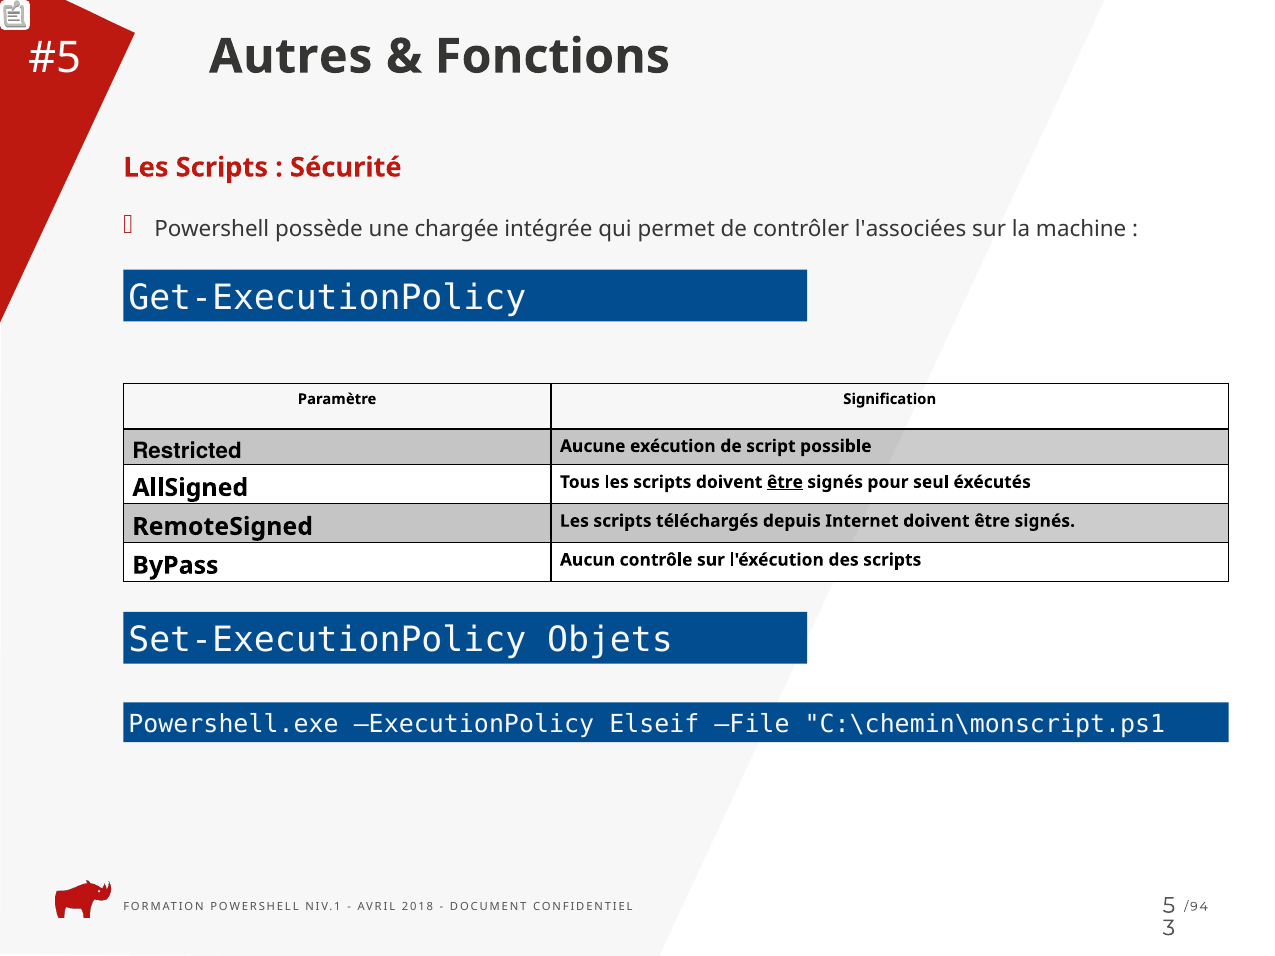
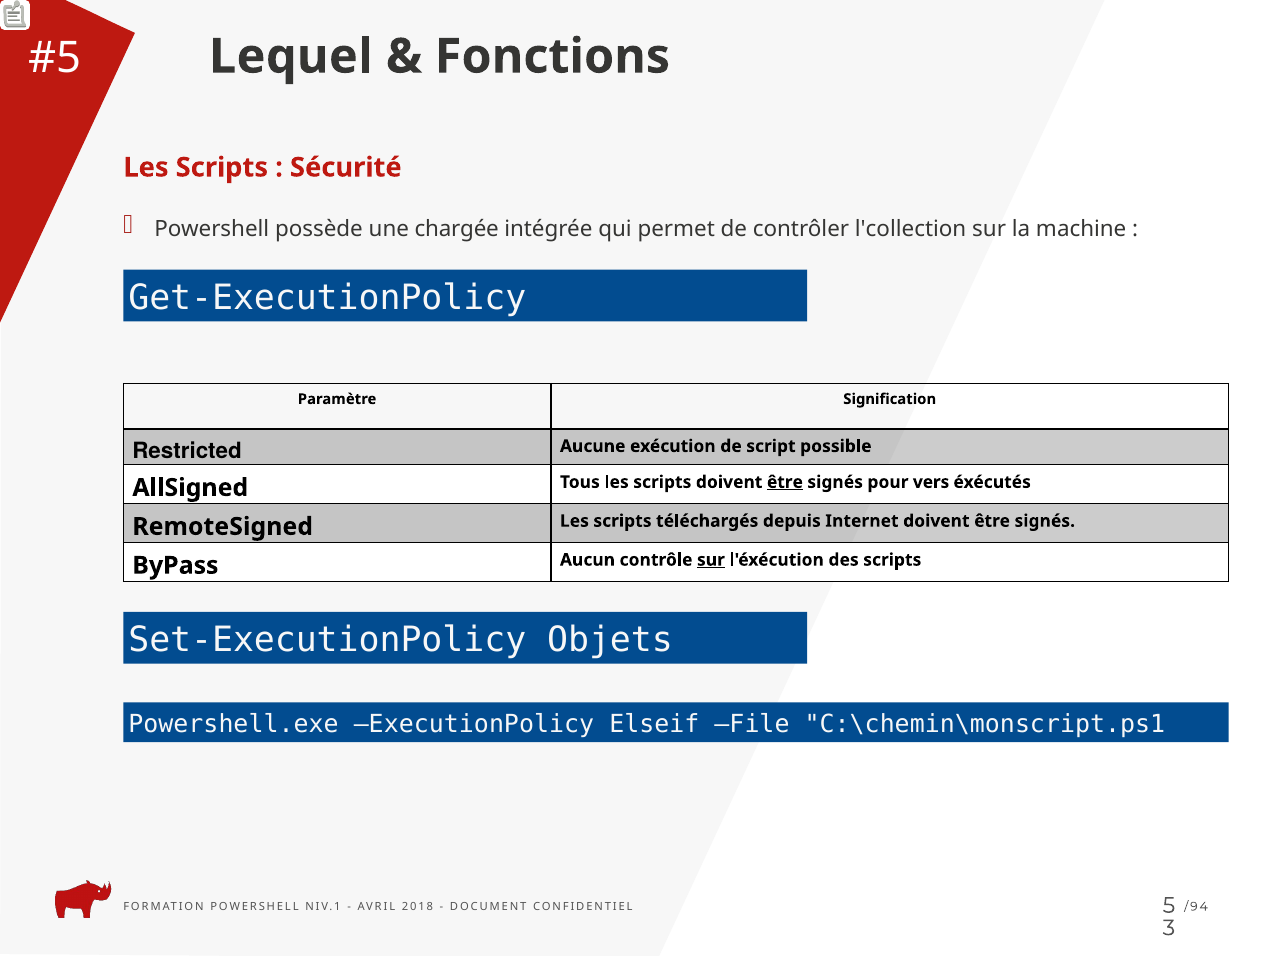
Autres: Autres -> Lequel (291, 57)
l'associées: l'associées -> l'collection (911, 229)
seul: seul -> vers (931, 482)
sur underline: none -> present (711, 560)
